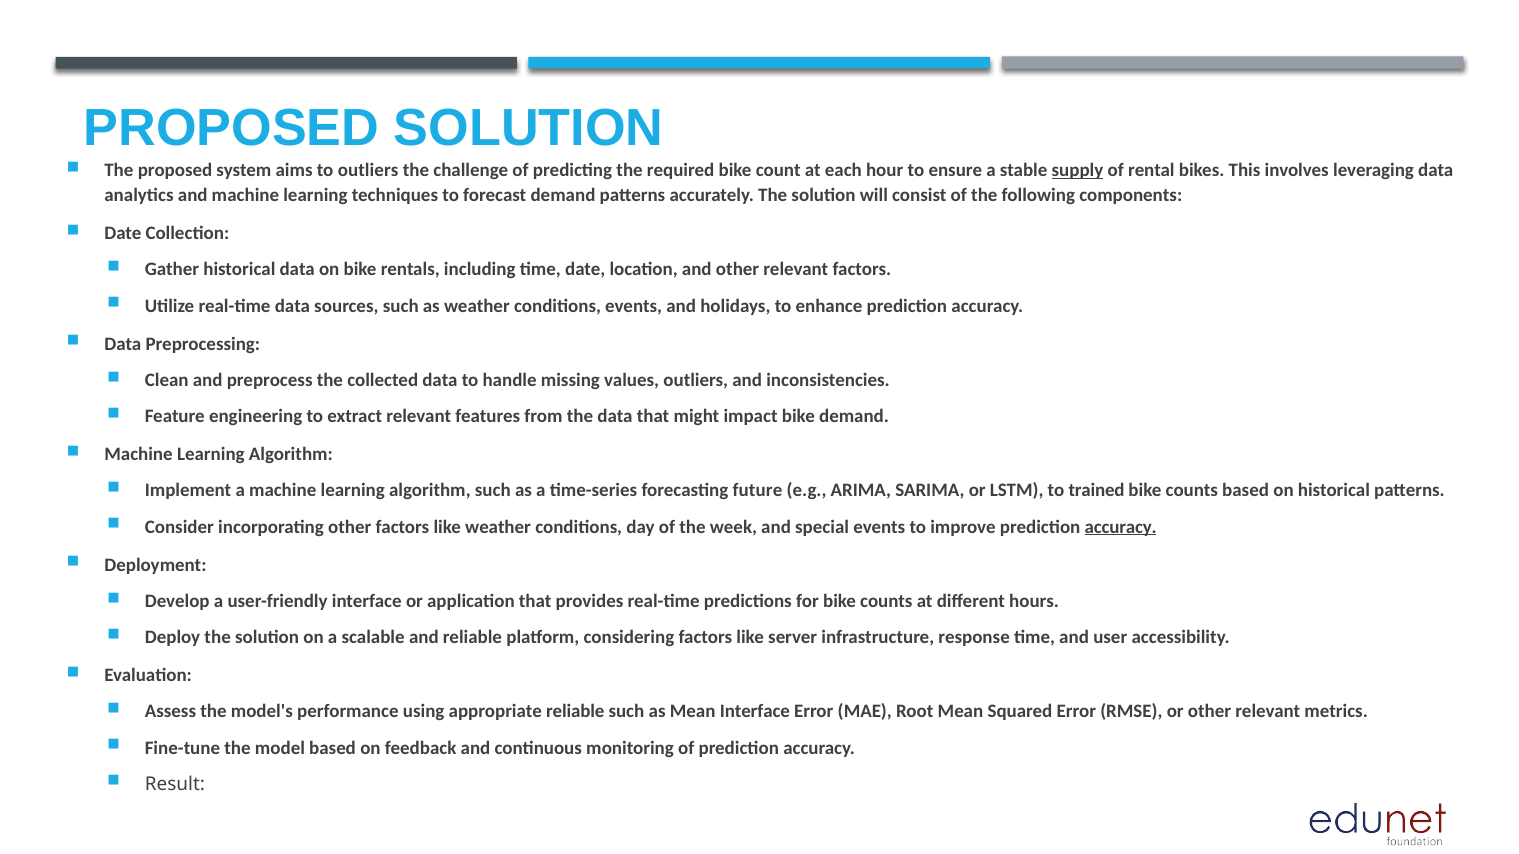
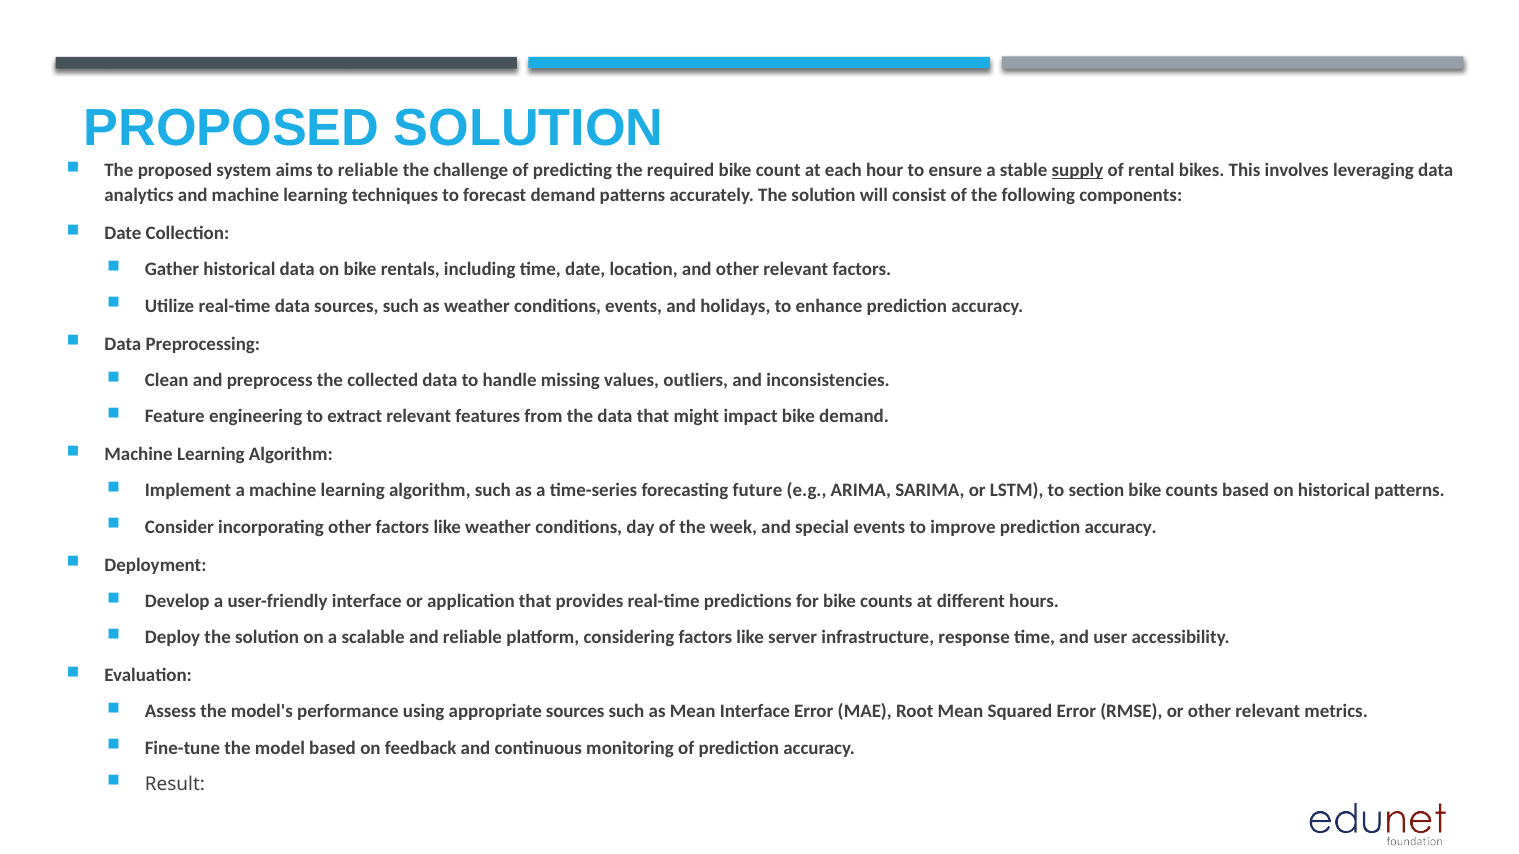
to outliers: outliers -> reliable (368, 170)
trained: trained -> section (1097, 491)
accuracy underline: present -> none (1121, 527)
appropriate reliable: reliable -> sources (575, 712)
